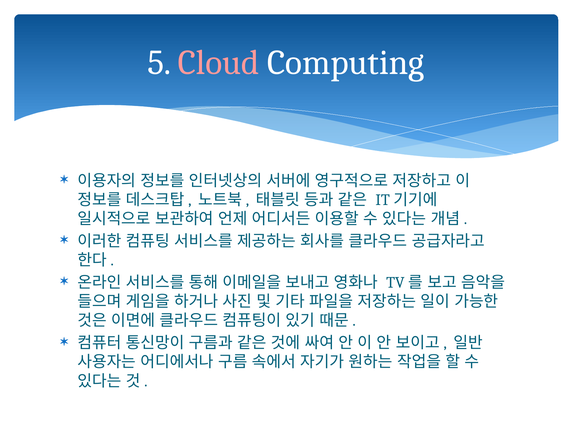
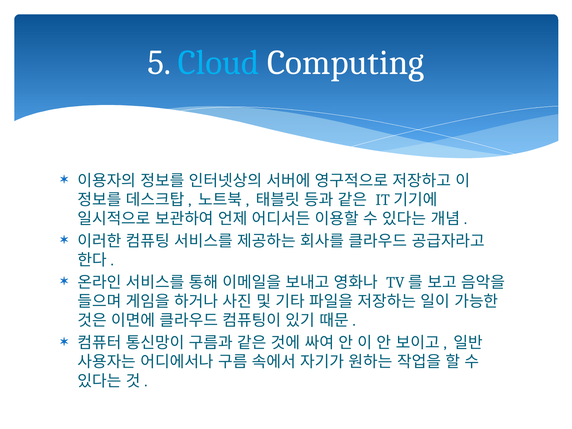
Cloud colour: pink -> light blue (219, 63)
